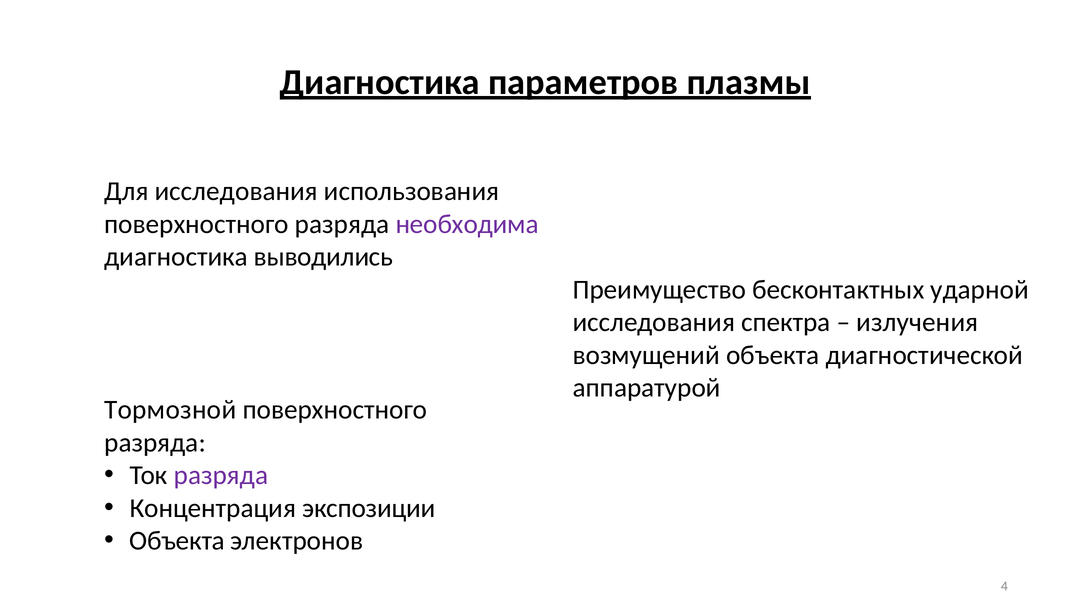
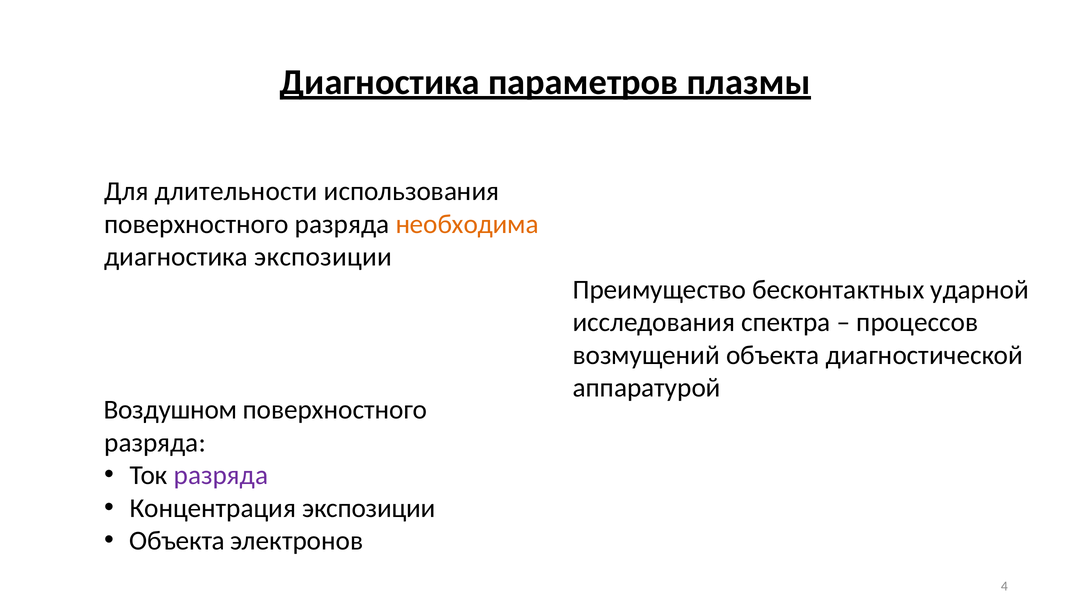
Для исследования: исследования -> длительности (236, 191)
необходима colour: purple -> orange (467, 224)
диагностика выводились: выводились -> экспозиции (323, 257)
излучения: излучения -> процессов (917, 322)
Тормозной: Тормозной -> Воздушном (171, 410)
